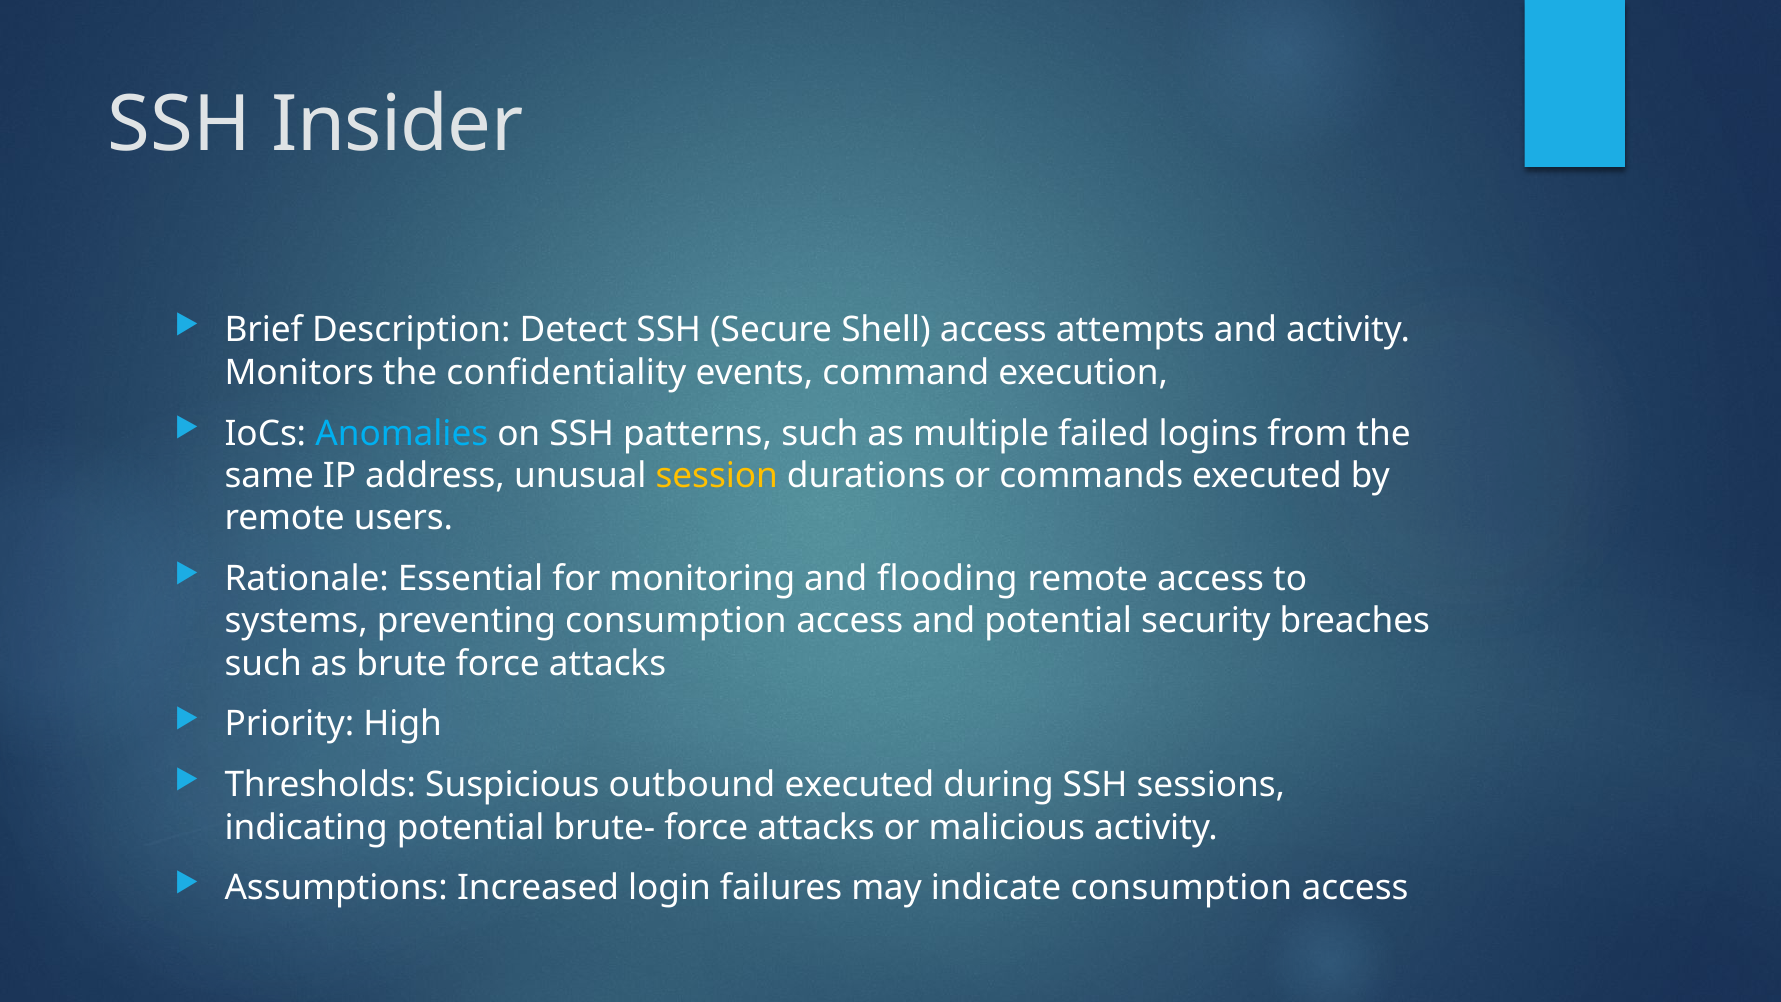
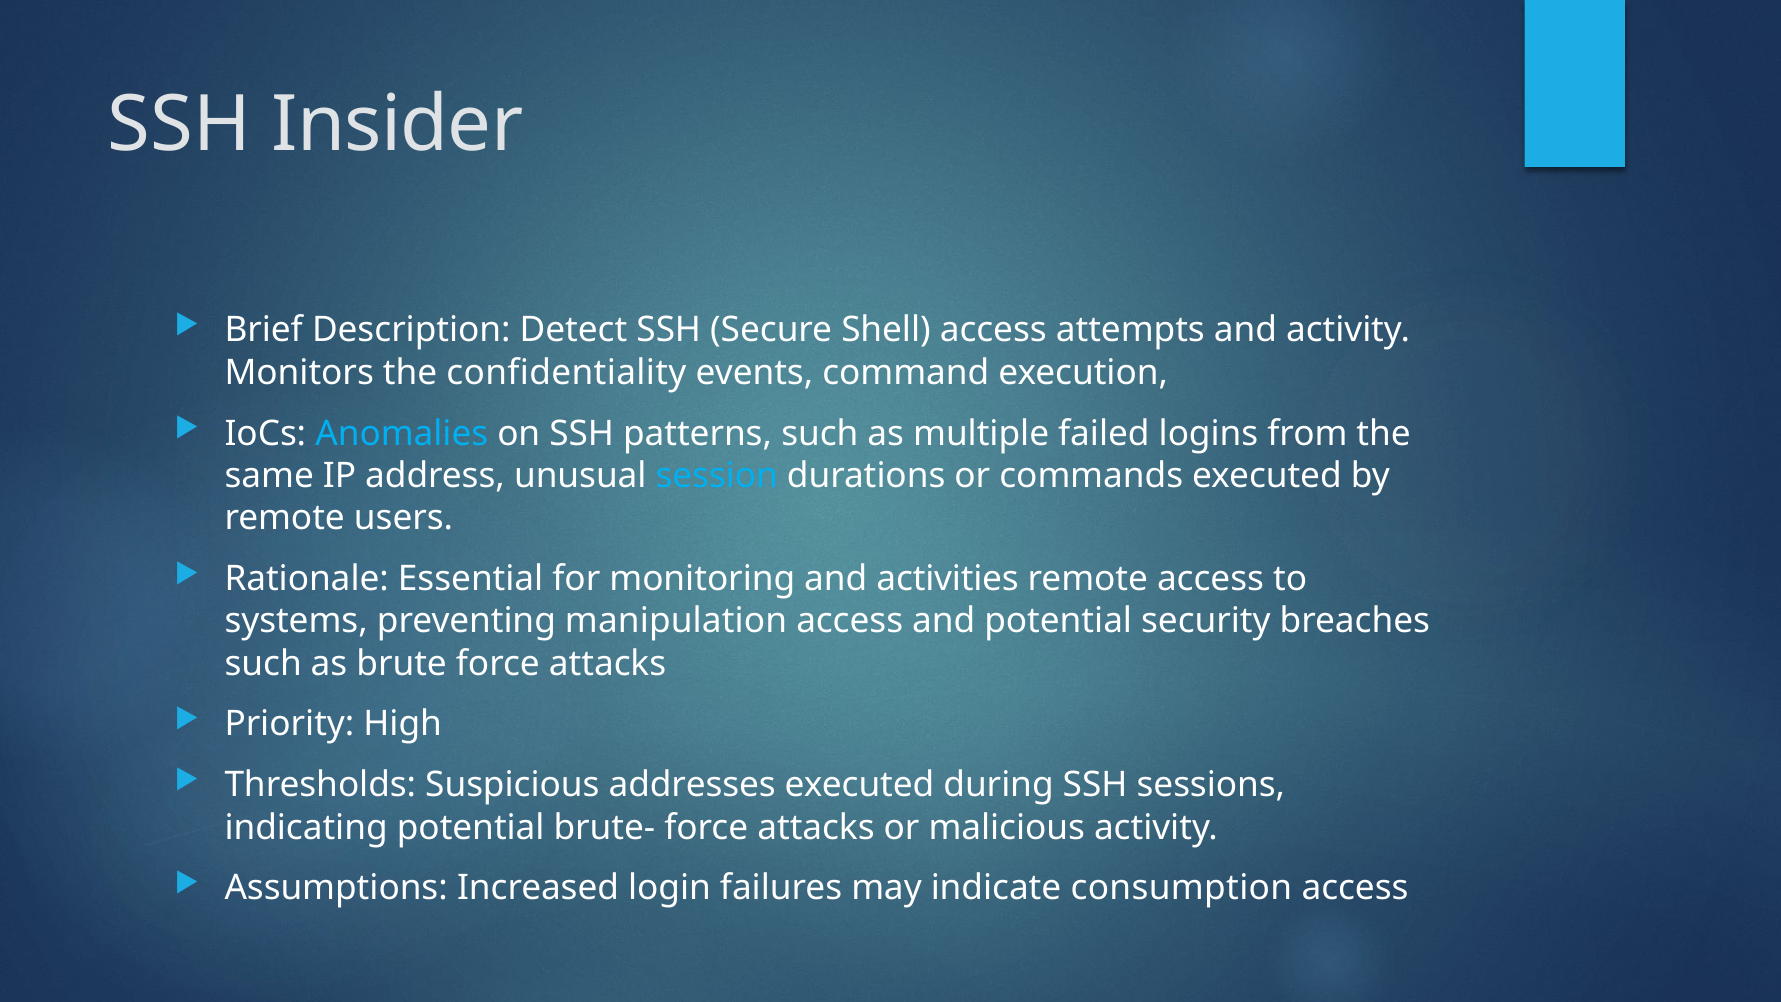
session colour: yellow -> light blue (717, 476)
flooding: flooding -> activities (948, 579)
preventing consumption: consumption -> manipulation (676, 621)
outbound: outbound -> addresses (692, 785)
